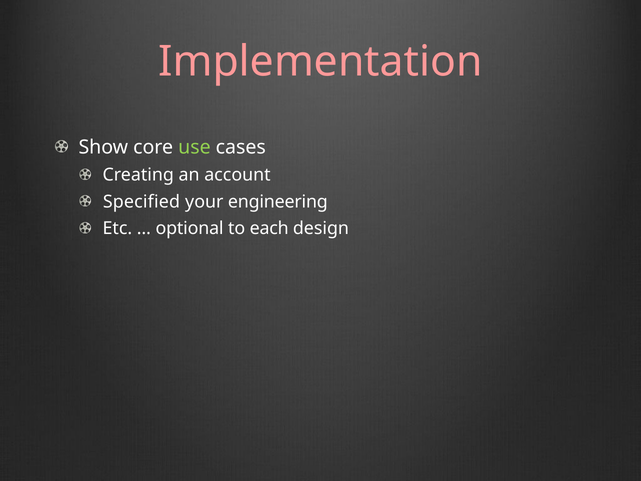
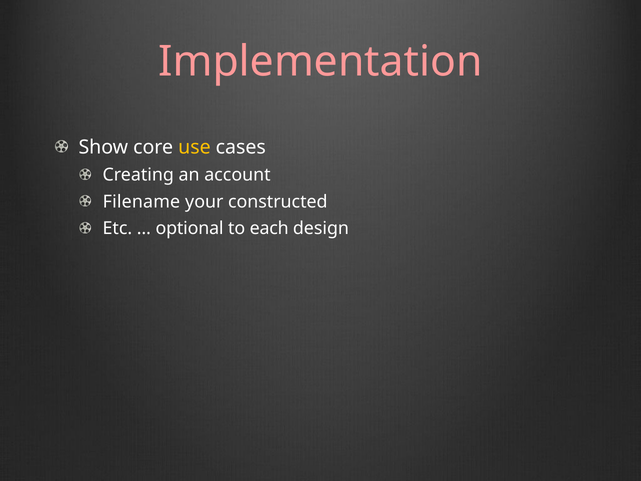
use colour: light green -> yellow (194, 147)
Specified: Specified -> Filename (141, 202)
engineering: engineering -> constructed (278, 202)
